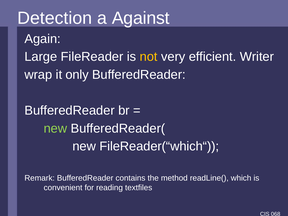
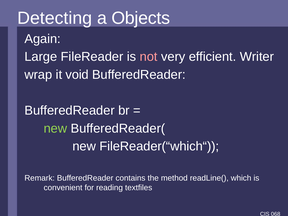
Detection: Detection -> Detecting (55, 18)
Against: Against -> Objects (141, 18)
not colour: yellow -> pink (149, 57)
only: only -> void (77, 75)
